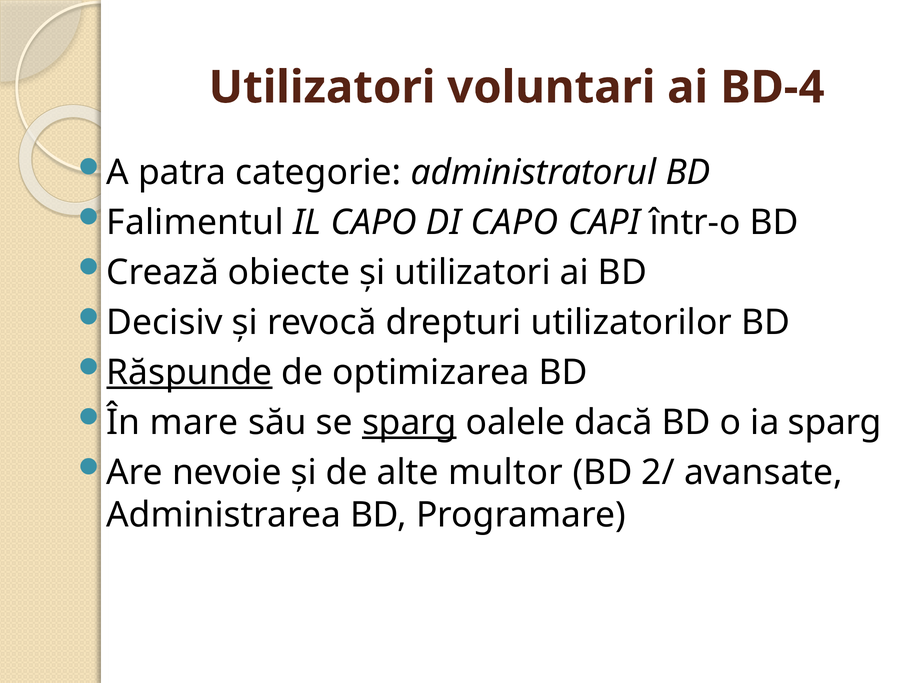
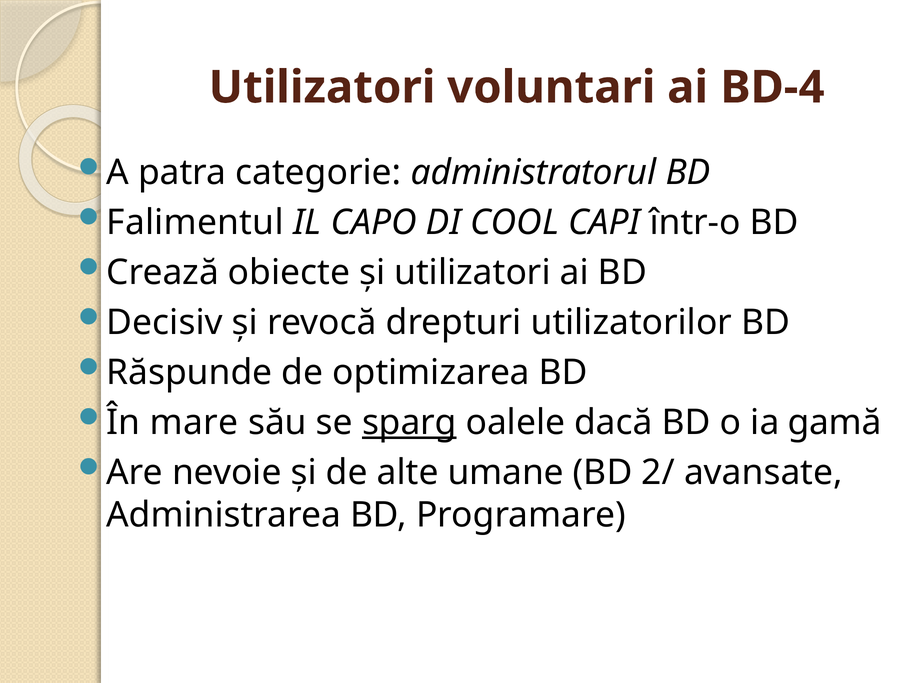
DI CAPO: CAPO -> COOL (515, 223)
Răspunde underline: present -> none (189, 373)
ia sparg: sparg -> gamă (835, 423)
multor: multor -> umane (506, 473)
